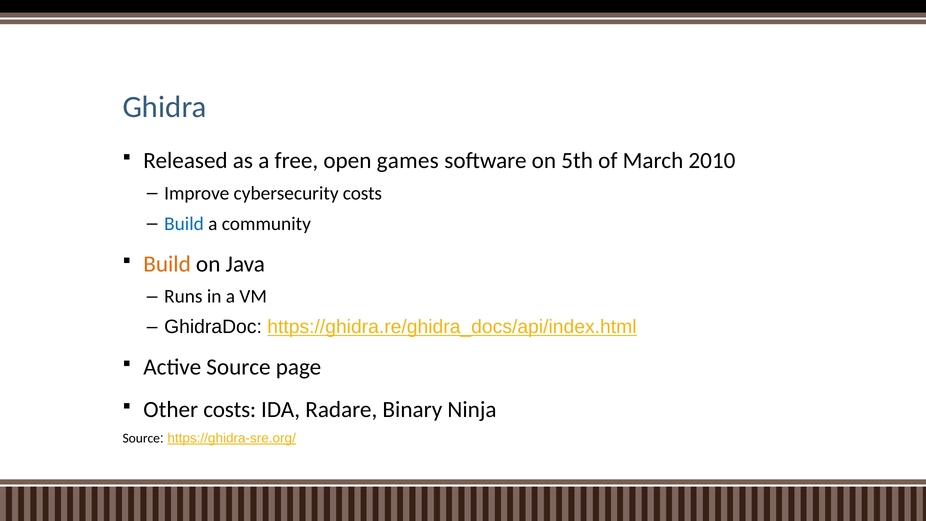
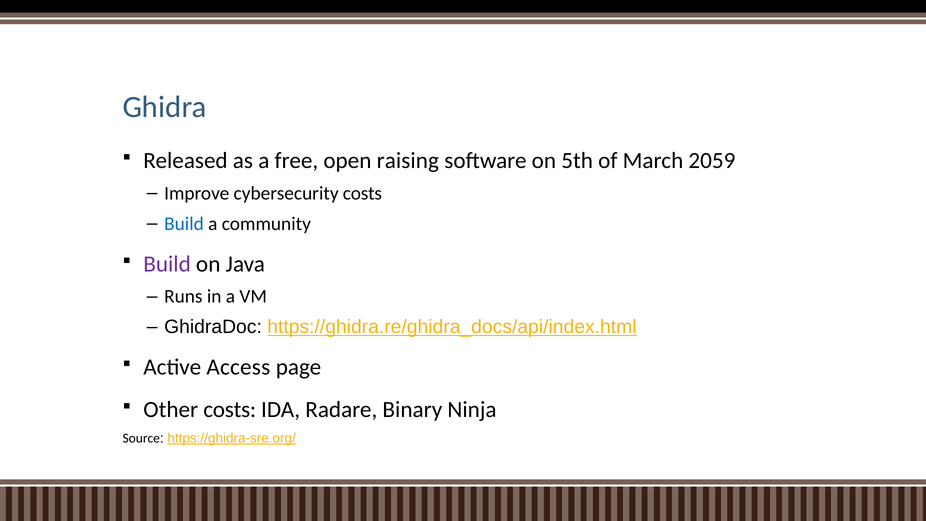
games: games -> raising (408, 161)
2010: 2010 -> 2059 (712, 161)
Build colour: orange -> purple (167, 264)
Active Source: Source -> Access (238, 367)
